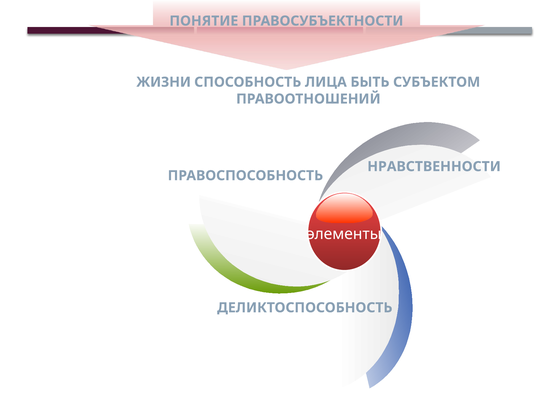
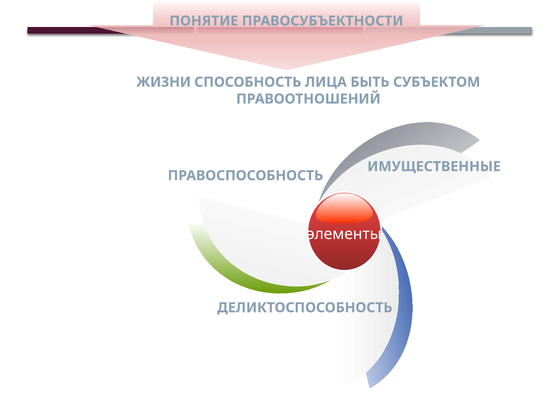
НРАВСТВЕННОСТИ: НРАВСТВЕННОСТИ -> ИМУЩЕСТВЕННЫЕ (434, 167)
